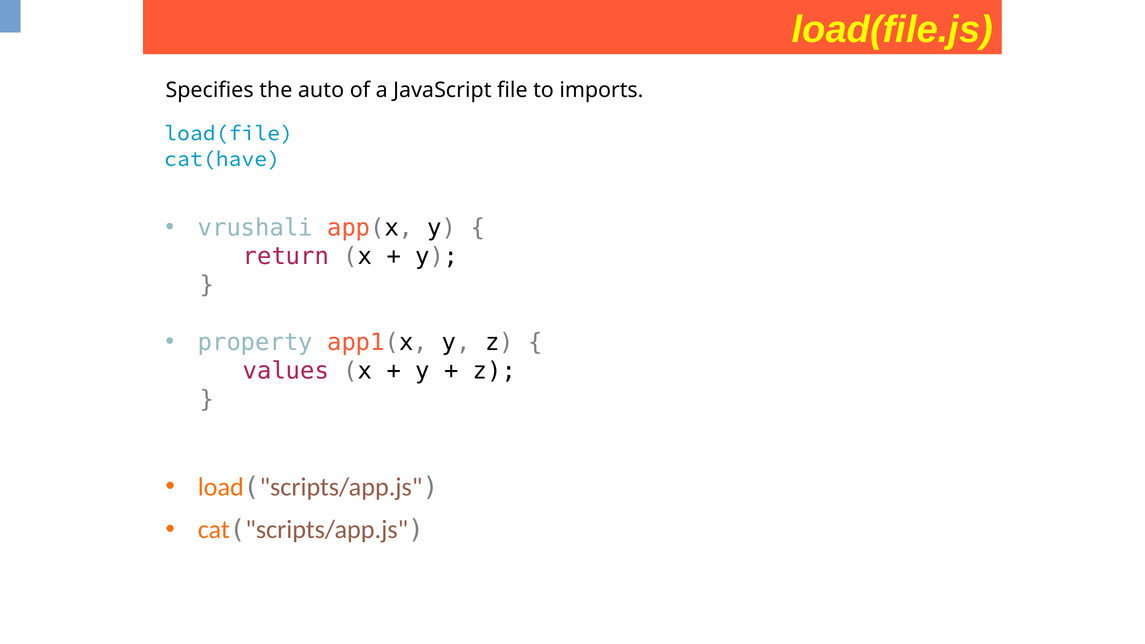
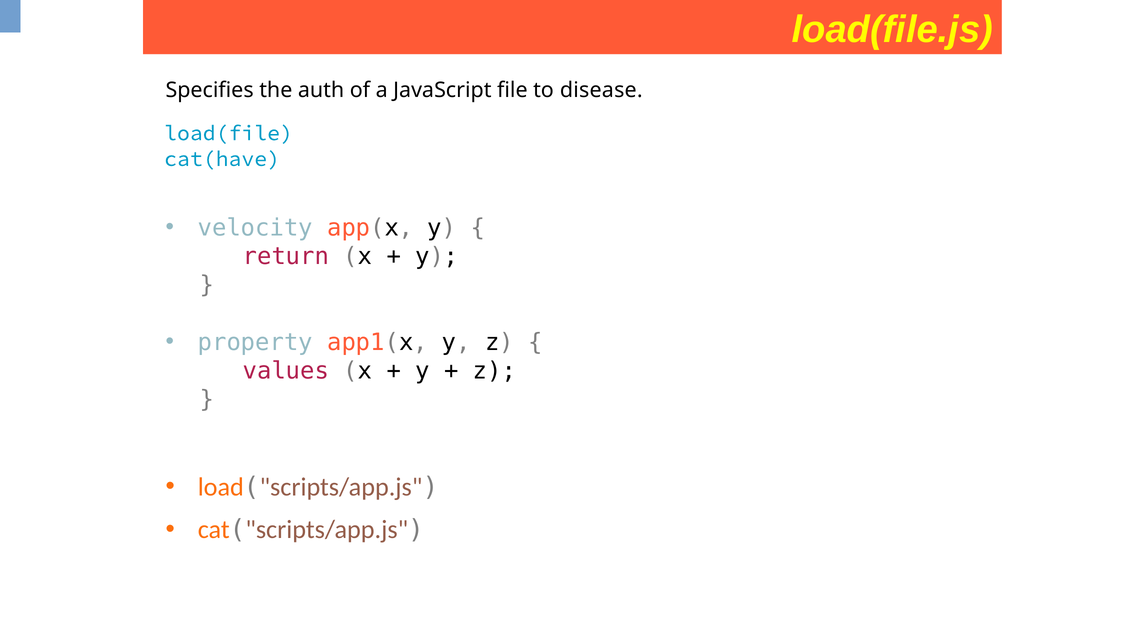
auto: auto -> auth (321, 90)
imports: imports -> disease (601, 90)
vrushali: vrushali -> velocity (255, 228)
